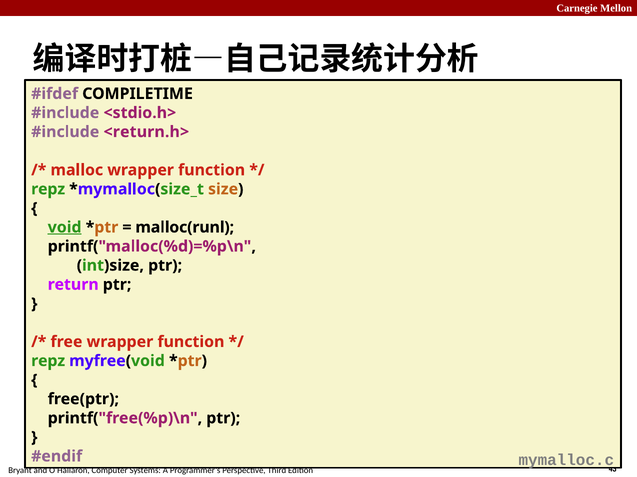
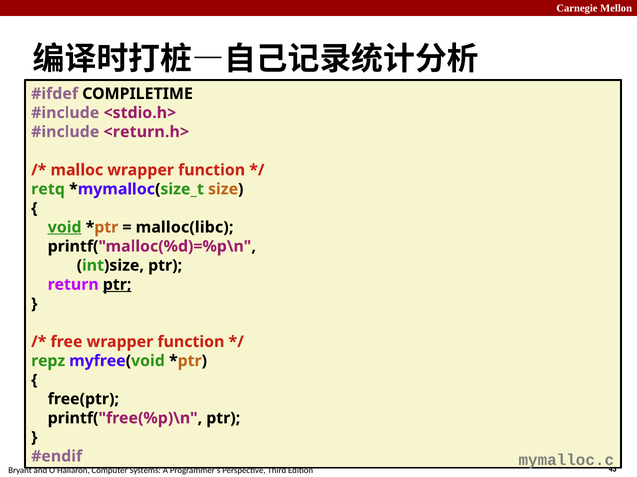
repz: repz -> retq (48, 189)
malloc(runl: malloc(runl -> malloc(libc (185, 228)
ptr underline: none -> present (117, 285)
